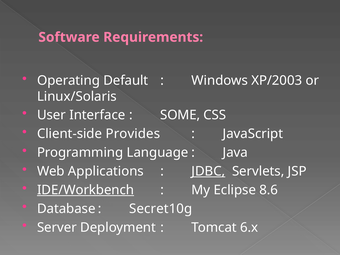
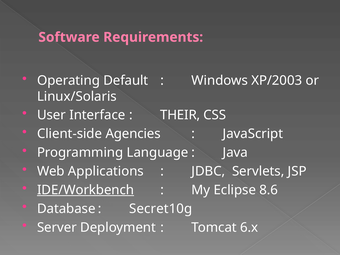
SOME: SOME -> THEIR (180, 115)
Provides: Provides -> Agencies (133, 134)
JDBC underline: present -> none (208, 171)
